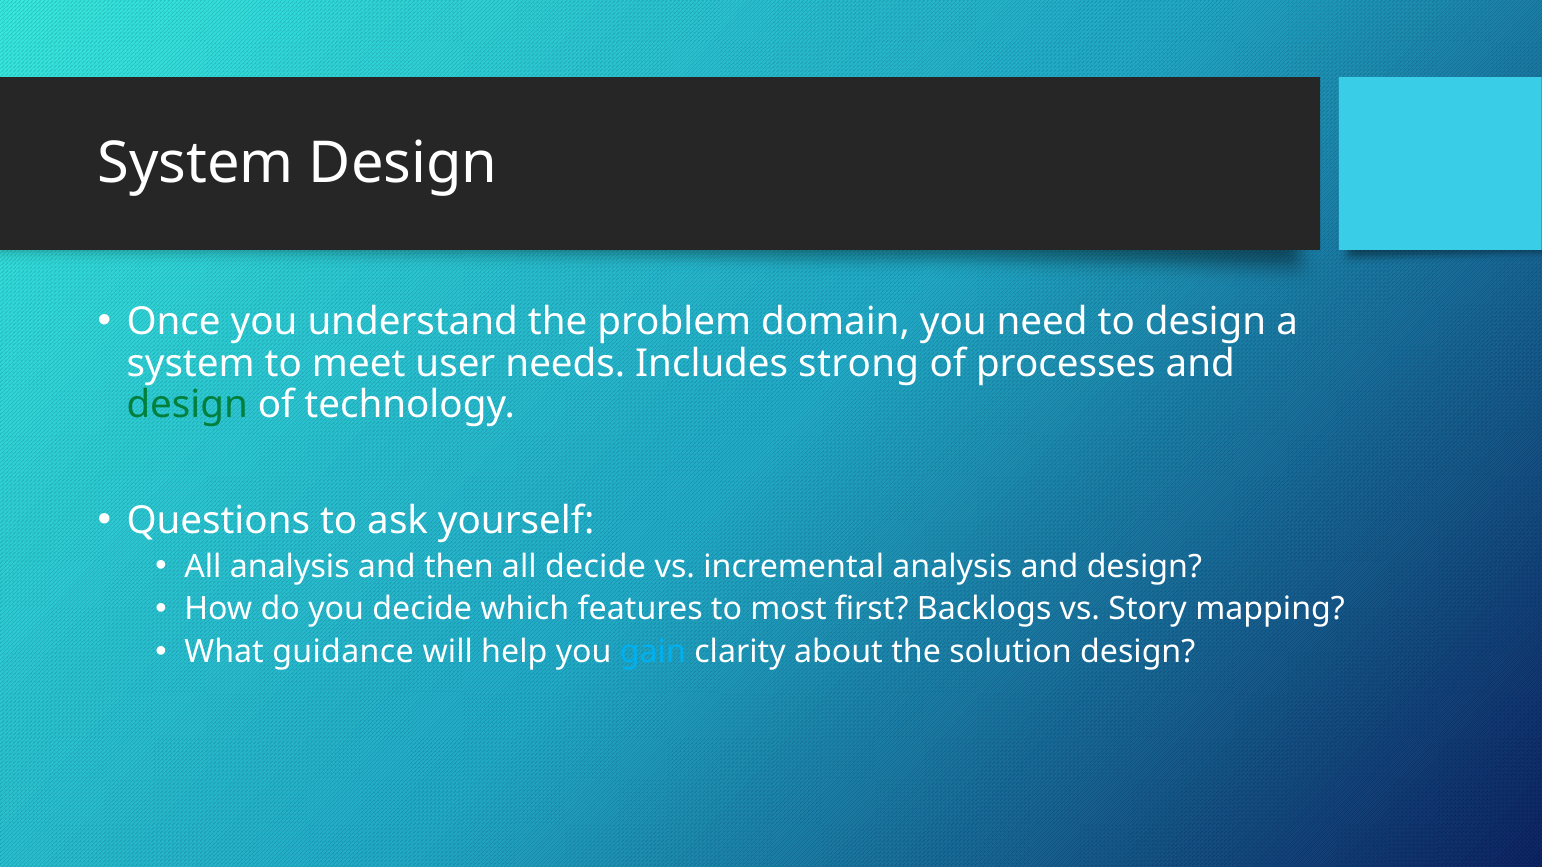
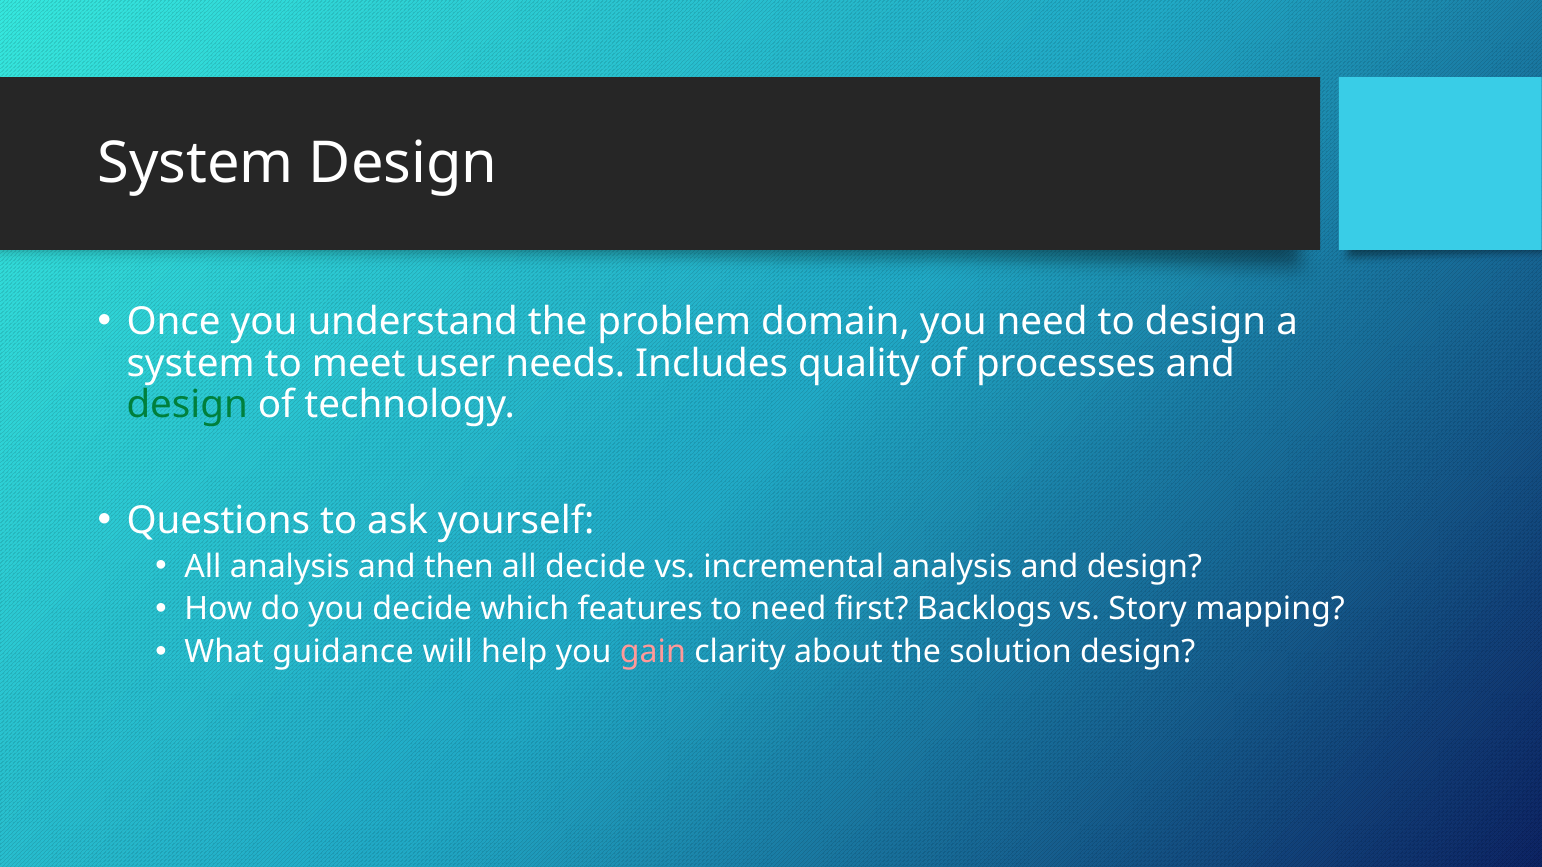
strong: strong -> quality (859, 364)
to most: most -> need (788, 610)
gain colour: light blue -> pink (653, 652)
